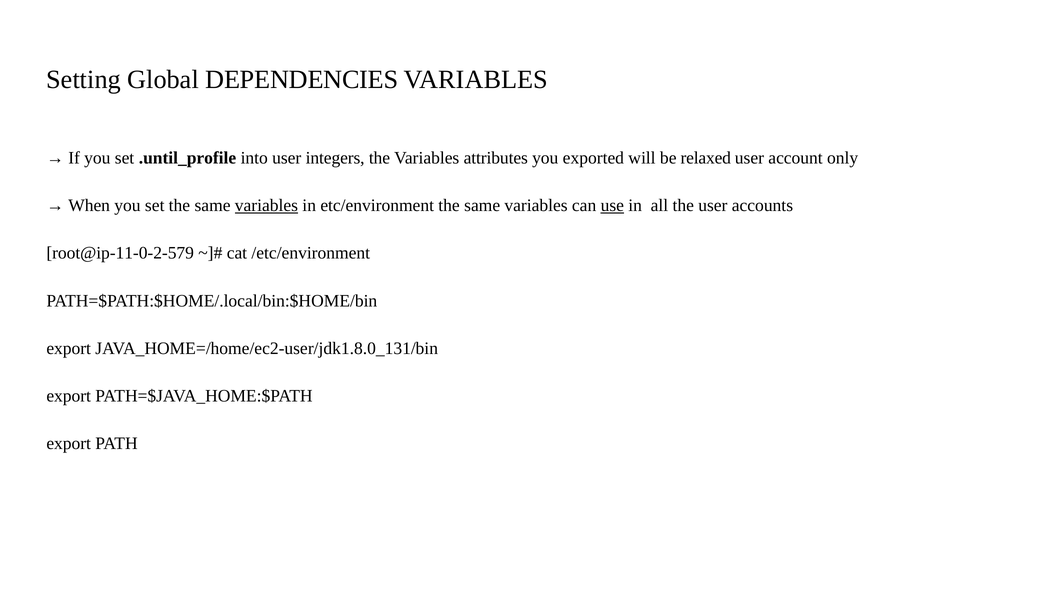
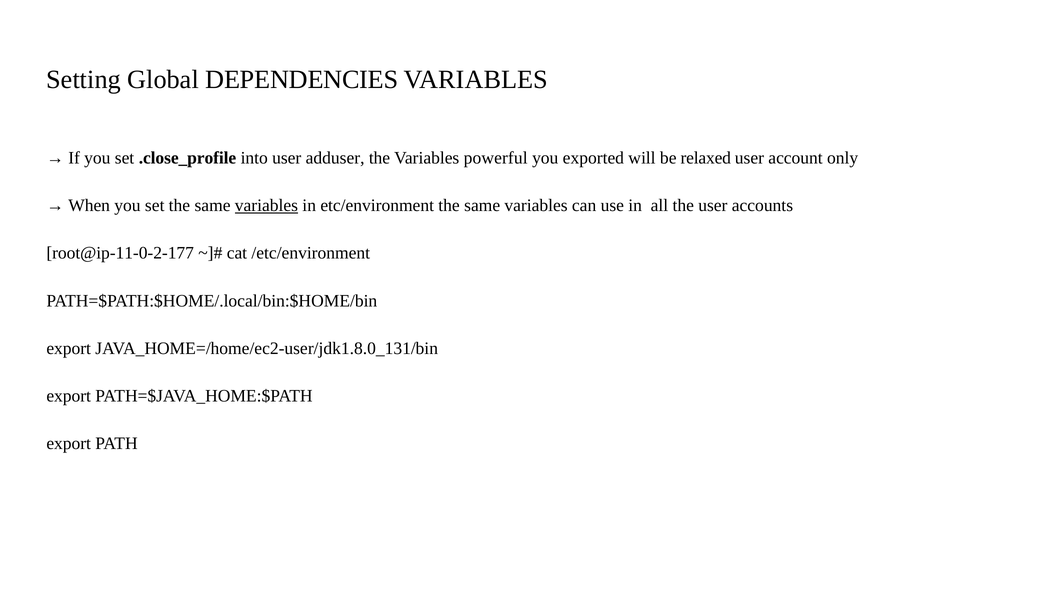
.until_profile: .until_profile -> .close_profile (187, 158)
integers: integers -> adduser (335, 158)
attributes: attributes -> powerful (496, 158)
use underline: present -> none (612, 206)
root@ip-11-0-2-579: root@ip-11-0-2-579 -> root@ip-11-0-2-177 (120, 253)
